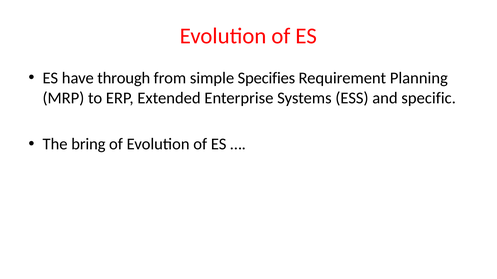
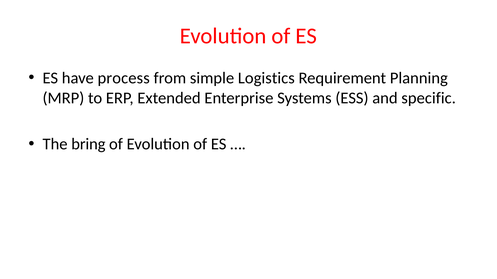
through: through -> process (124, 78)
Specifies: Specifies -> Logistics (266, 78)
